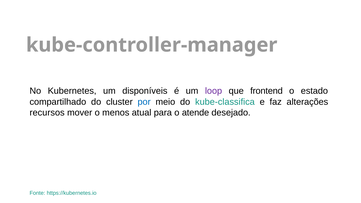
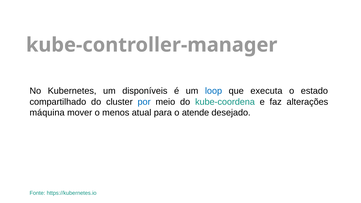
loop colour: purple -> blue (214, 91)
frontend: frontend -> executa (266, 91)
kube-classifica: kube-classifica -> kube-coordena (225, 102)
recursos: recursos -> máquina (47, 113)
